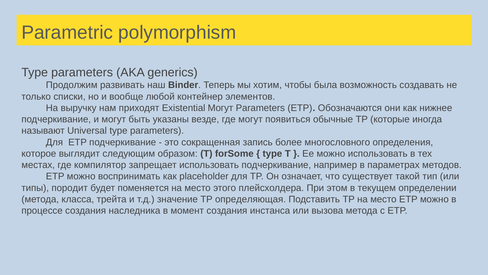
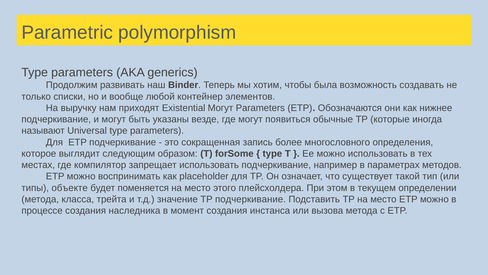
породит: породит -> объекте (70, 188)
TP определяющая: определяющая -> подчеркивание (250, 199)
